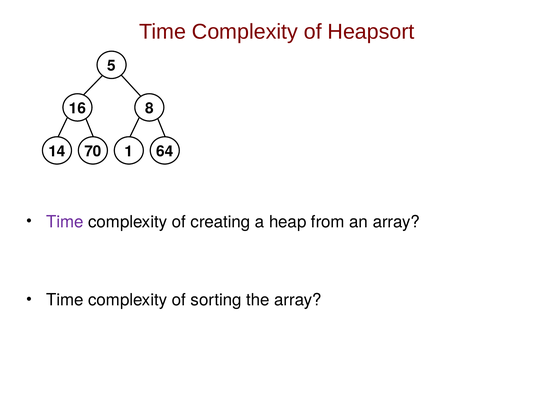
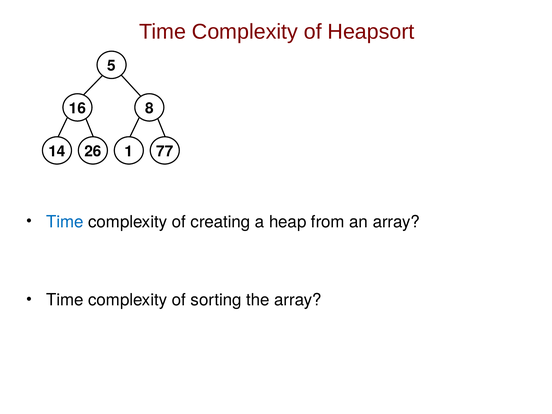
70: 70 -> 26 (93, 151)
64: 64 -> 77 (165, 151)
Time colour: purple -> blue (65, 222)
